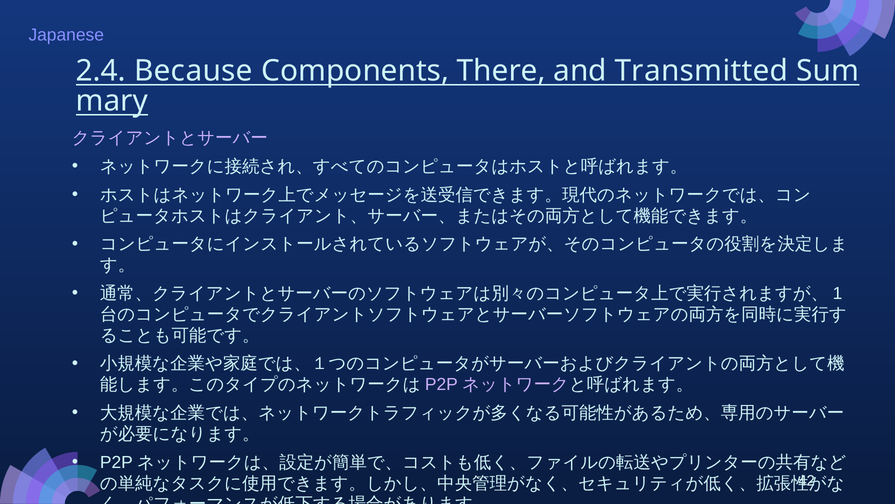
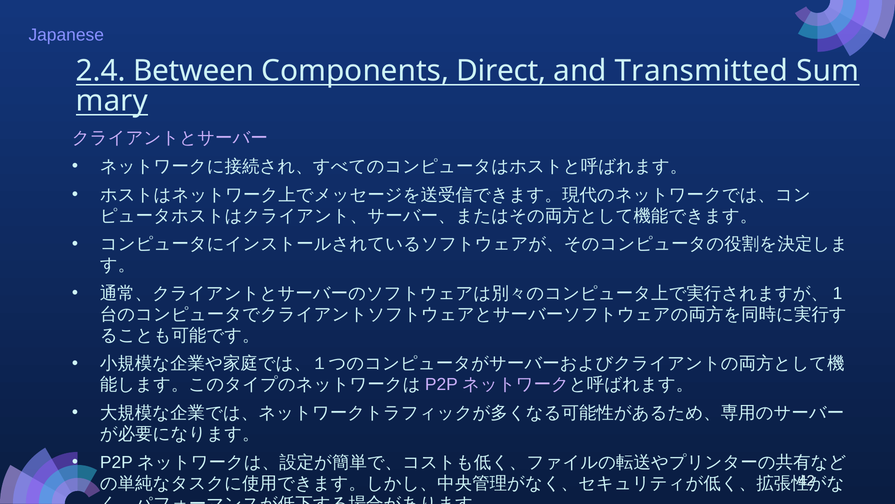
Because: Because -> Between (194, 71)
There: There -> Direct (501, 71)
